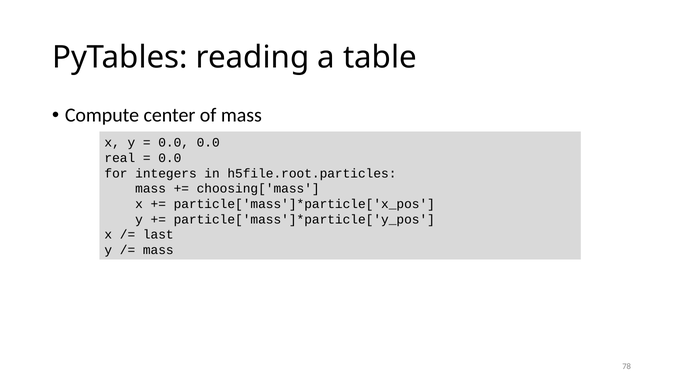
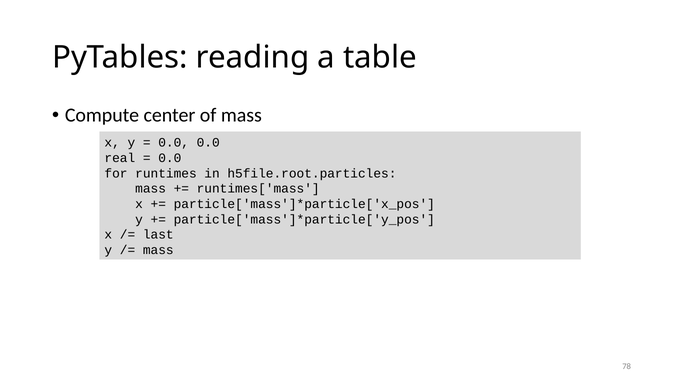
integers: integers -> runtimes (166, 173)
choosing['mass: choosing['mass -> runtimes['mass (258, 189)
